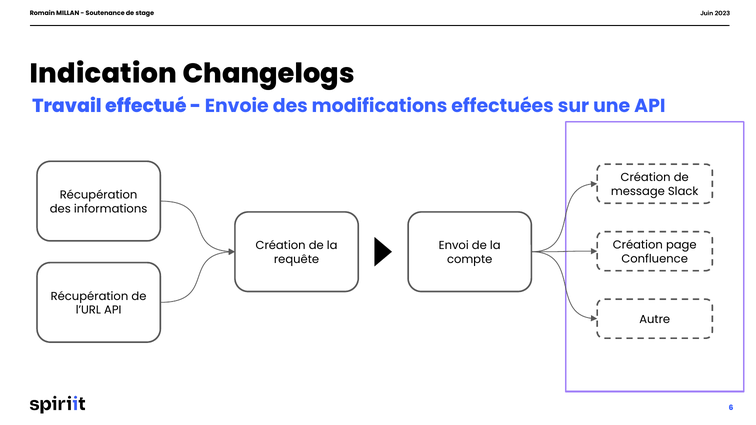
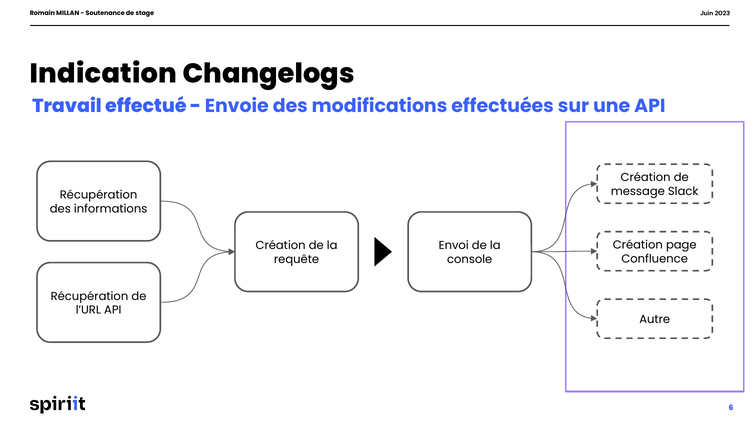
compte: compte -> console (470, 260)
